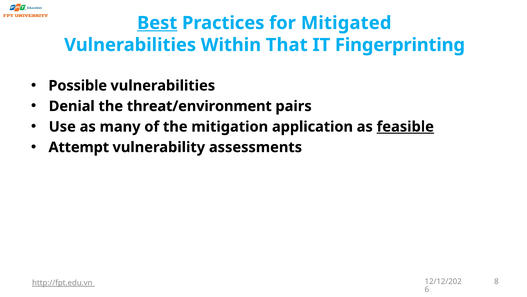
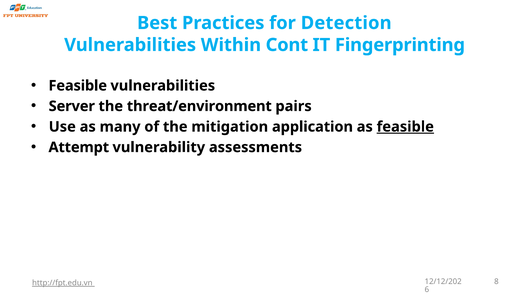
Best underline: present -> none (157, 23)
Mitigated: Mitigated -> Detection (346, 23)
That: That -> Cont (287, 45)
Possible: Possible -> Feasible (78, 86)
Denial: Denial -> Server (72, 106)
